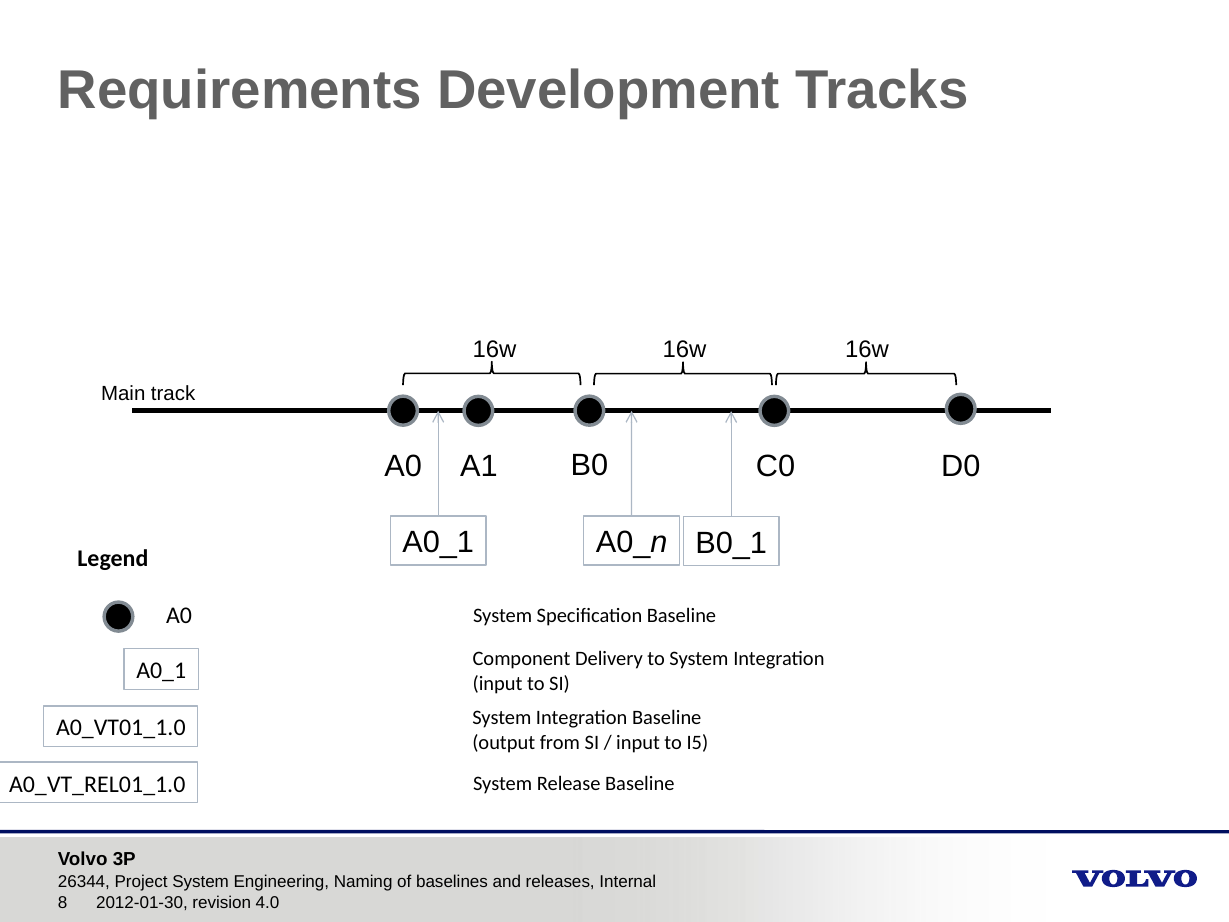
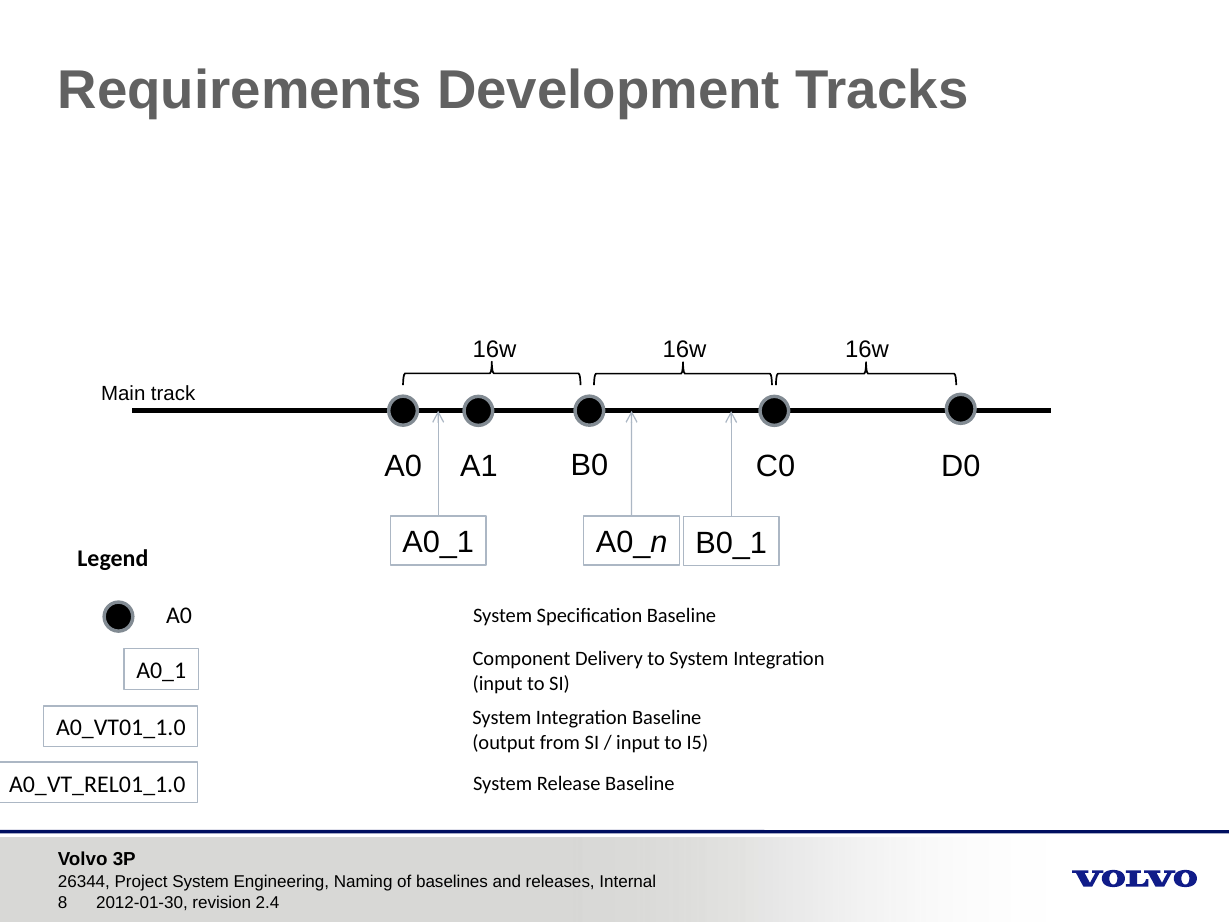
4.0: 4.0 -> 2.4 (268, 902)
